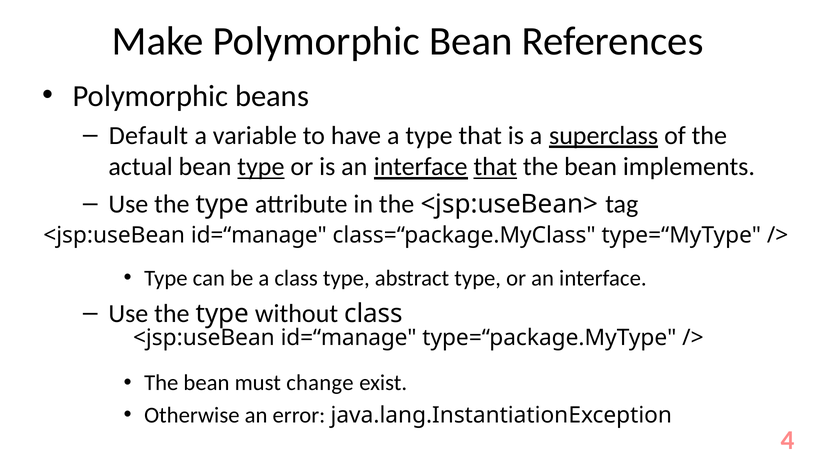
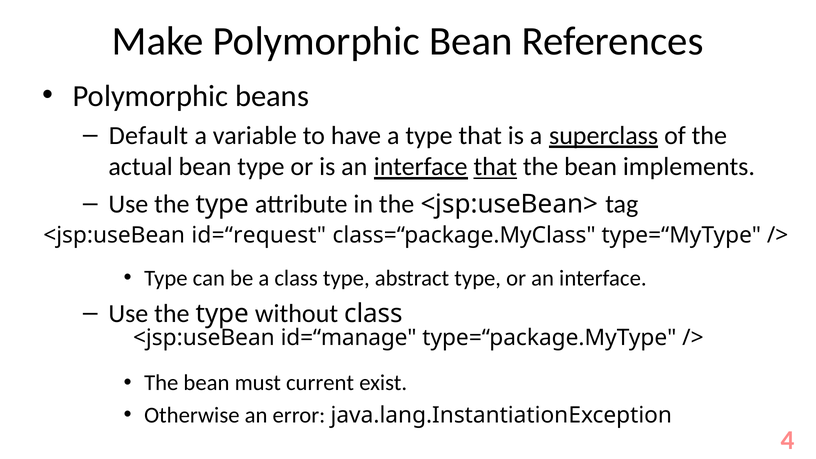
type underline: present -> none (261, 167)
id=“manage: id=“manage -> id=“request (259, 235)
change: change -> current (320, 383)
